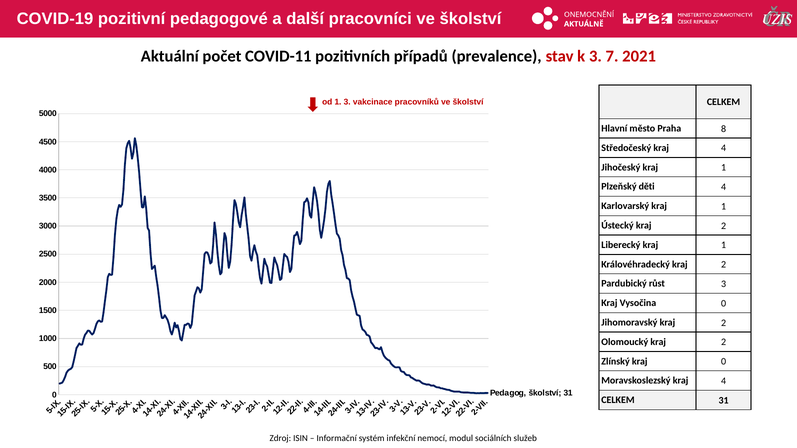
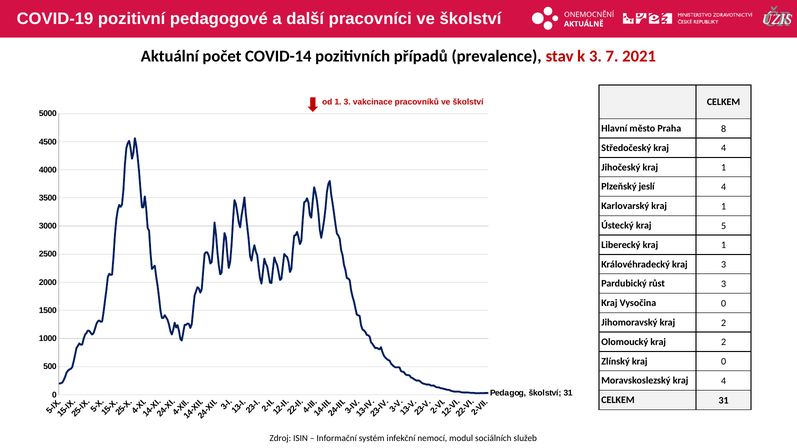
COVID-11: COVID-11 -> COVID-14 (278, 56)
děti: děti -> jeslí (647, 187)
Ústecký kraj 2: 2 -> 5 (724, 226)
Královéhradecký kraj 2: 2 -> 3 (724, 265)
